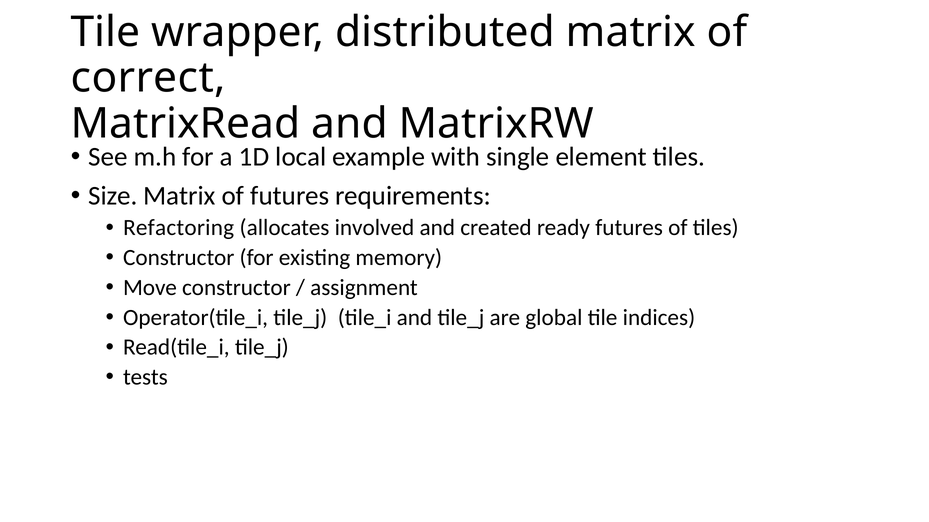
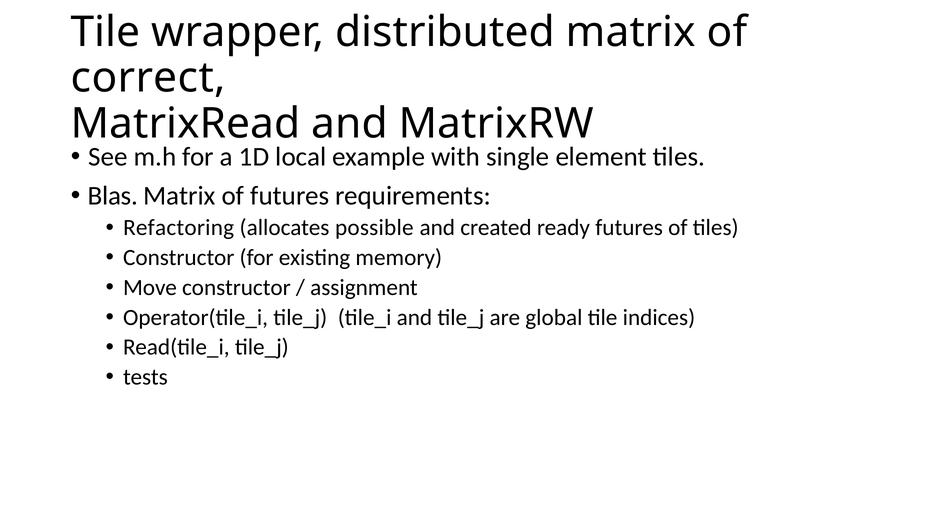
Size: Size -> Blas (113, 196)
involved: involved -> possible (374, 228)
